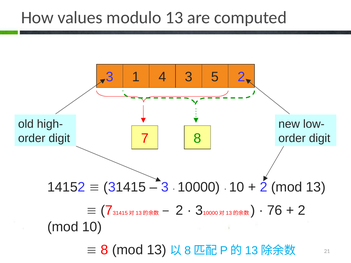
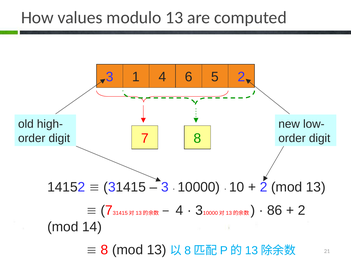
4 3: 3 -> 6 (189, 77)
2: 2 -> 4 (180, 211)
76: 76 -> 86 (275, 211)
mod 10: 10 -> 14 (92, 227)
